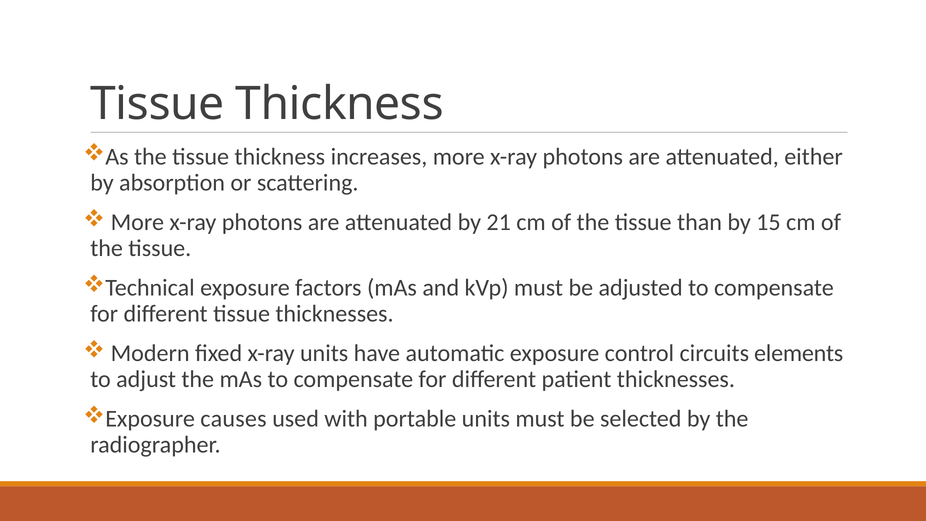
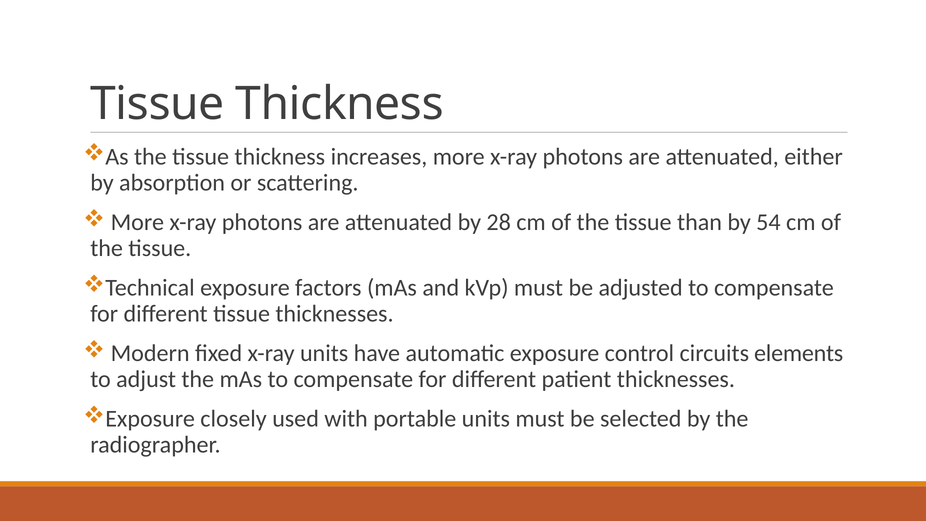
21: 21 -> 28 (499, 222)
15: 15 -> 54 (768, 222)
causes: causes -> closely (234, 419)
